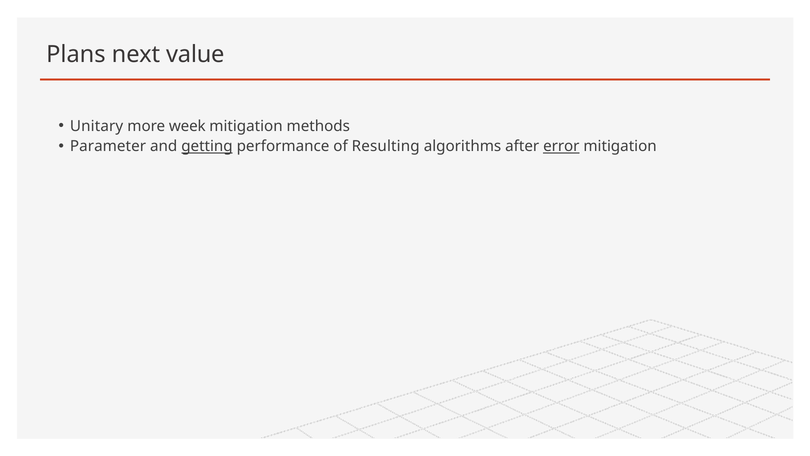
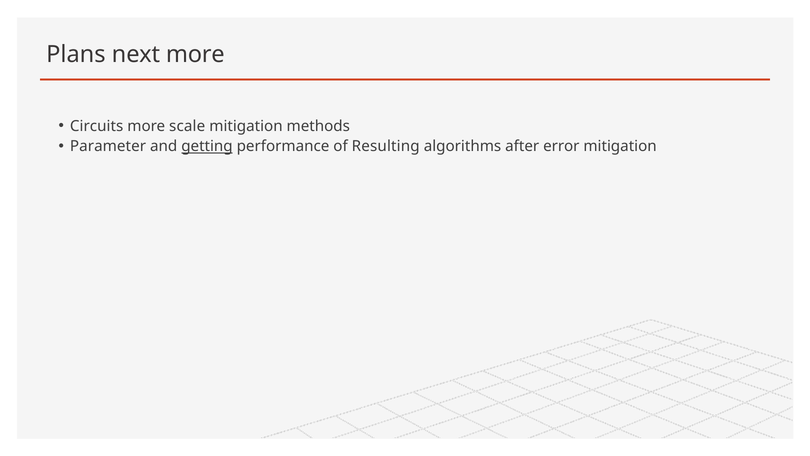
next value: value -> more (195, 54)
Unitary: Unitary -> Circuits (97, 126)
week: week -> scale (187, 126)
error underline: present -> none (561, 146)
